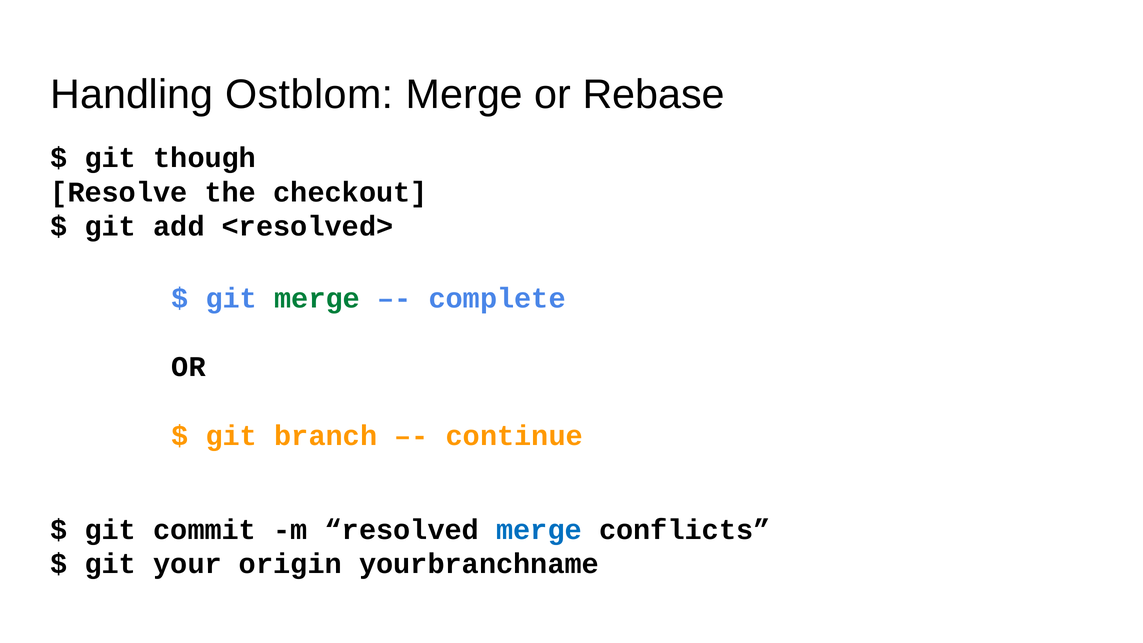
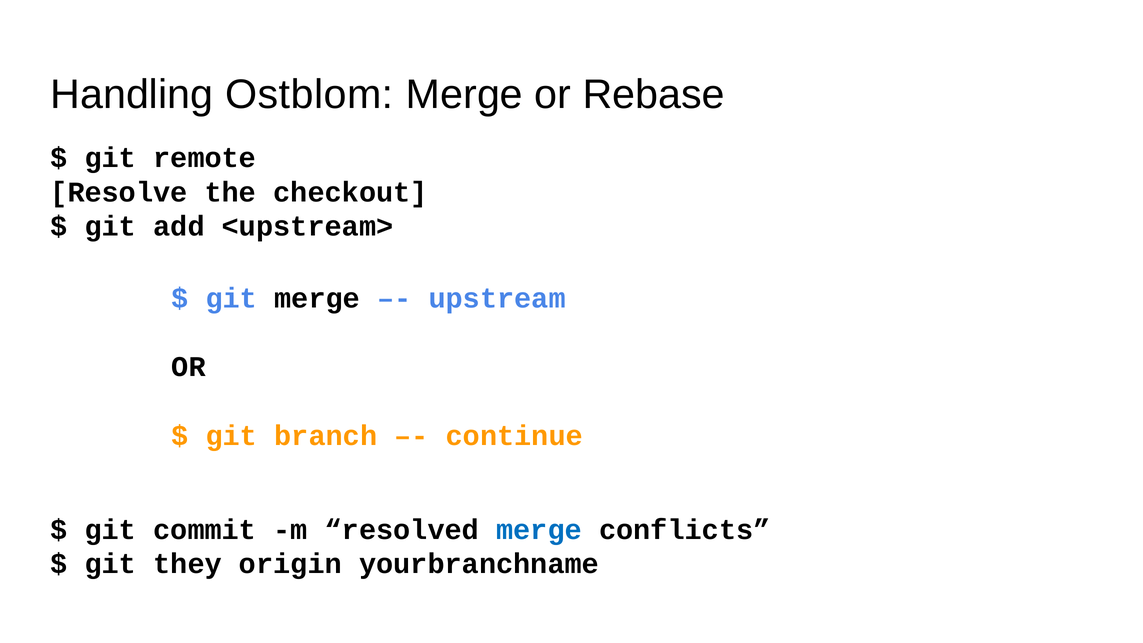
though: though -> remote (205, 158)
<resolved>: <resolved> -> <upstream> (308, 226)
merge colour: green -> black (317, 298)
complete: complete -> upstream (497, 298)
your: your -> they (188, 564)
